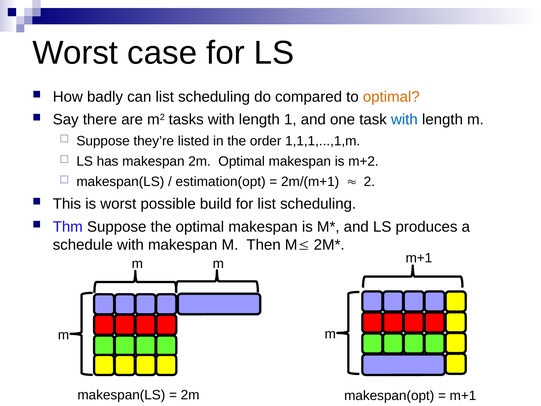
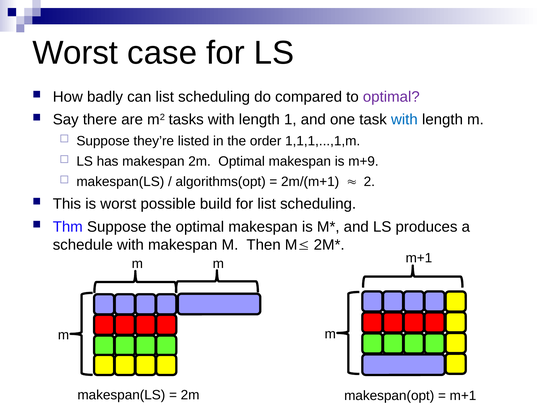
optimal colour: orange -> purple (391, 97)
m+2: m+2 -> m+9 (363, 161)
estimation(opt: estimation(opt -> algorithms(opt (221, 182)
